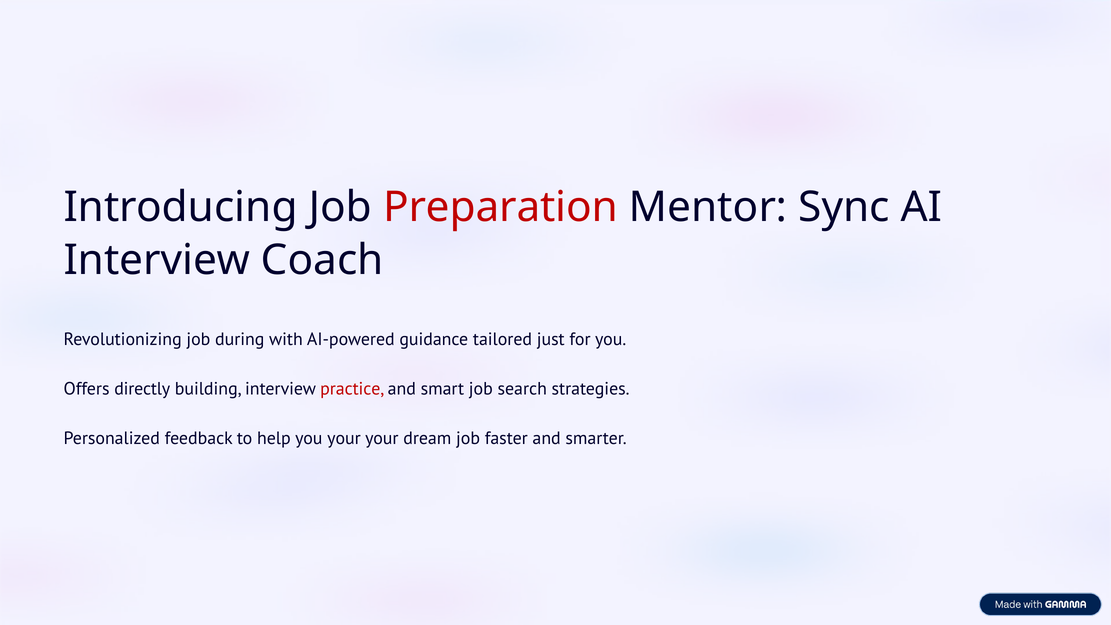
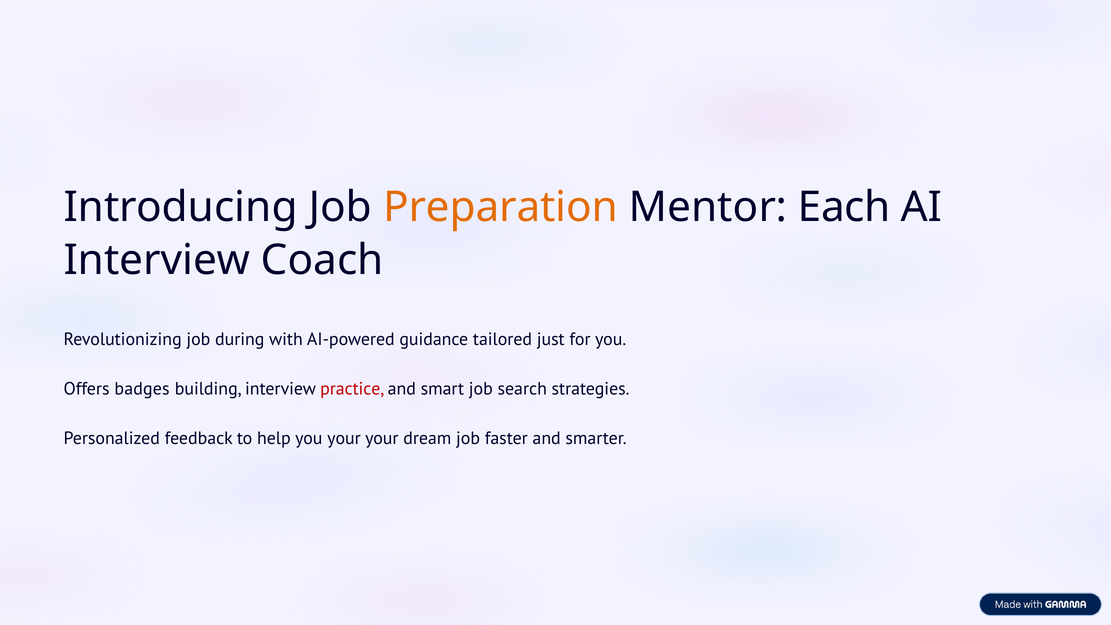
Preparation colour: red -> orange (501, 207)
Sync: Sync -> Each (844, 207)
directly: directly -> badges (142, 389)
